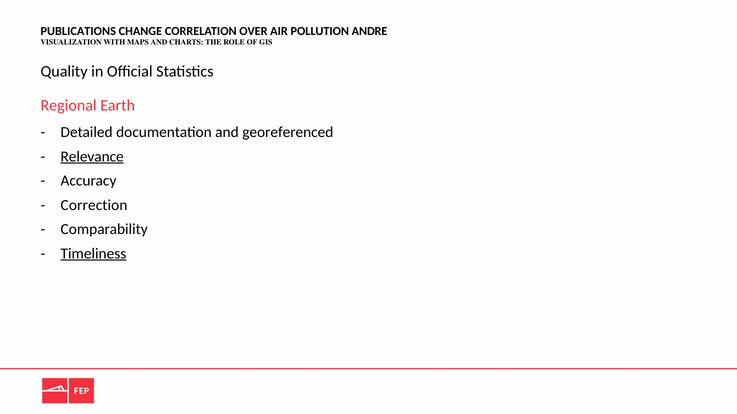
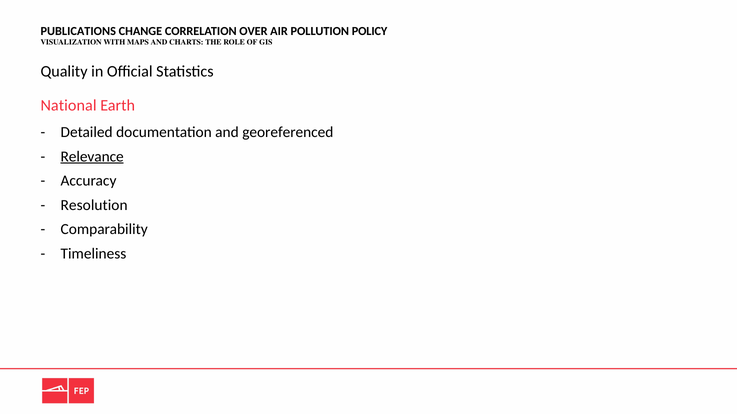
ANDRE: ANDRE -> POLICY (370, 31)
Regional: Regional -> National (69, 106)
Correction: Correction -> Resolution (94, 205)
Timeliness underline: present -> none (93, 254)
